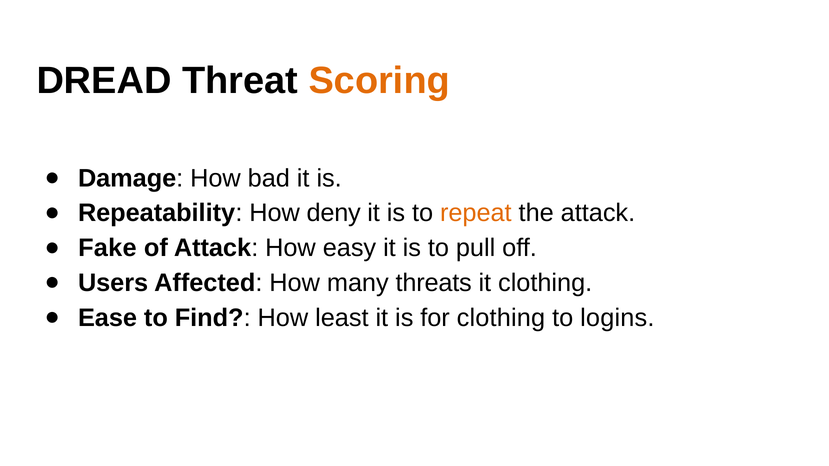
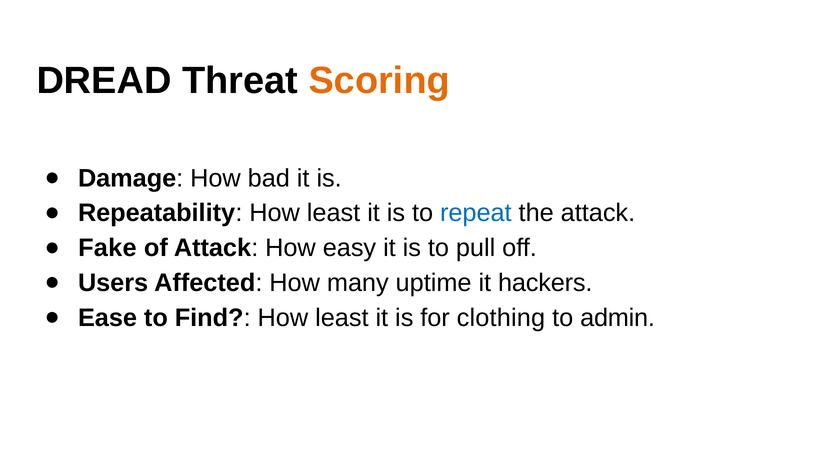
Repeatability How deny: deny -> least (334, 213)
repeat colour: orange -> blue (476, 213)
threats: threats -> uptime (434, 283)
it clothing: clothing -> hackers (545, 283)
logins: logins -> admin (618, 318)
